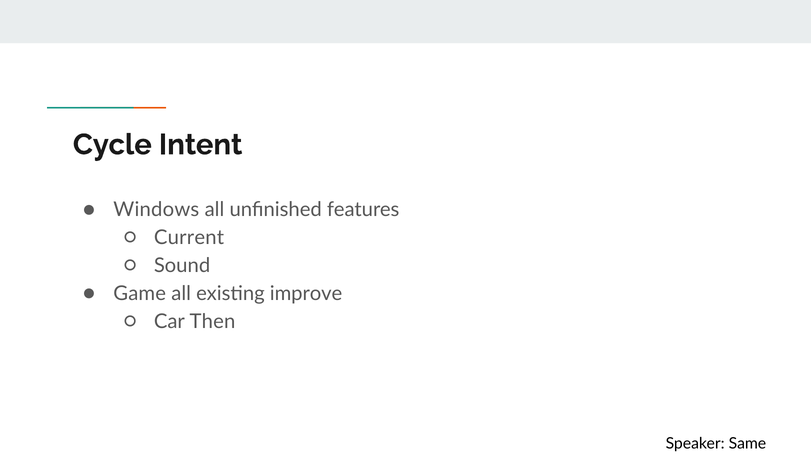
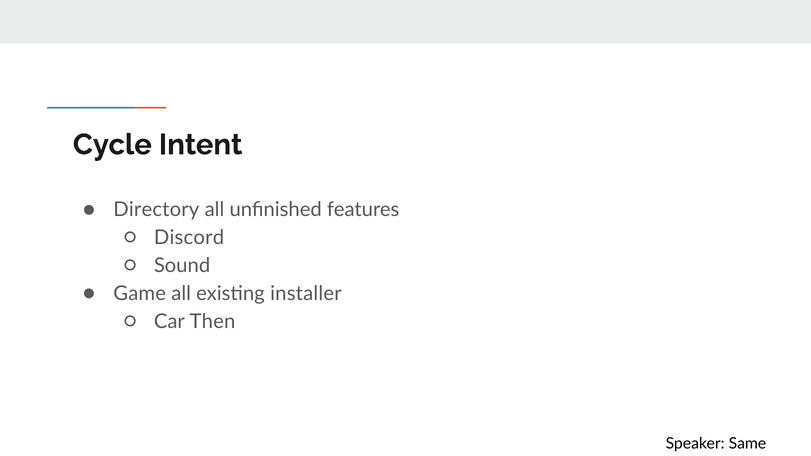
Windows: Windows -> Directory (156, 210)
Current: Current -> Discord (189, 238)
improve: improve -> installer (306, 294)
